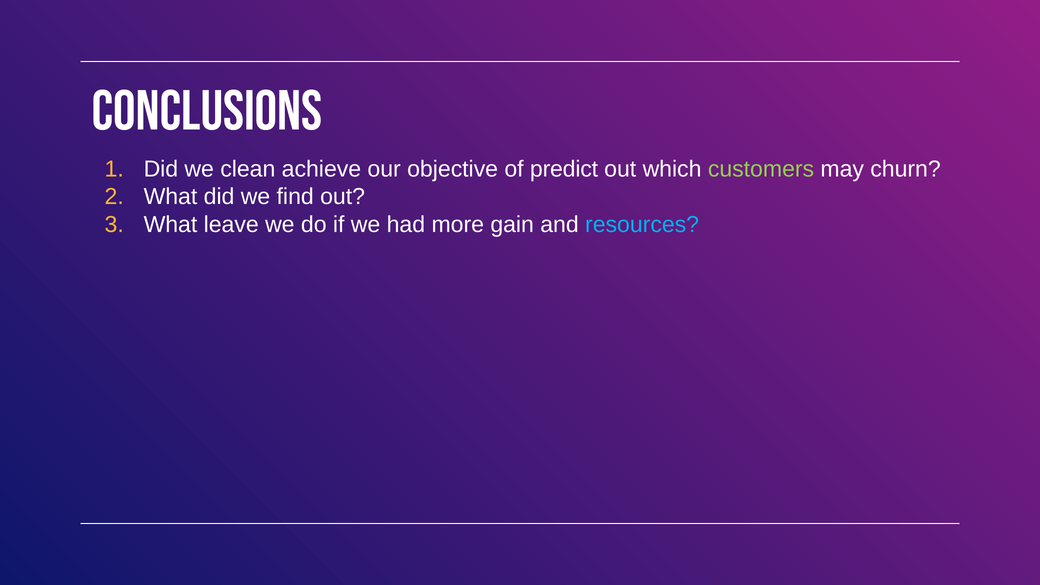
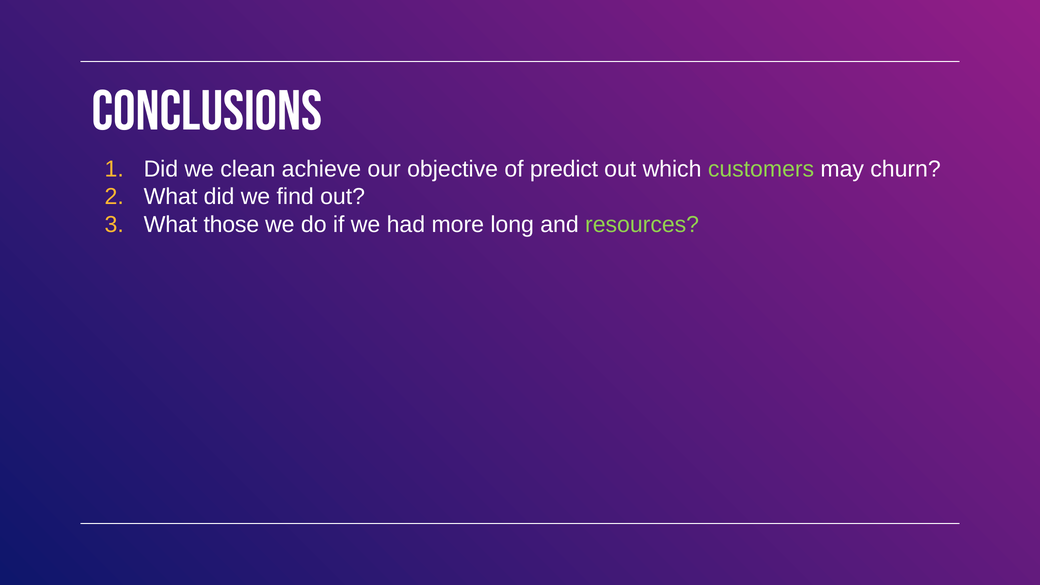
leave: leave -> those (231, 225)
gain: gain -> long (512, 225)
resources colour: light blue -> light green (642, 225)
